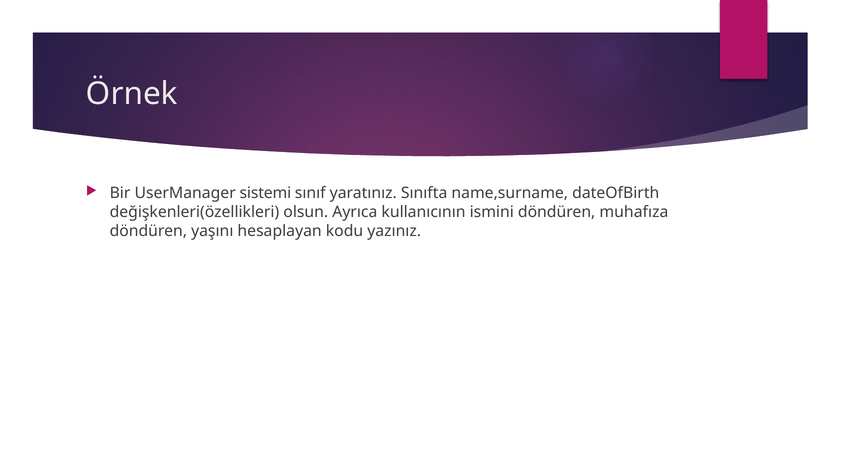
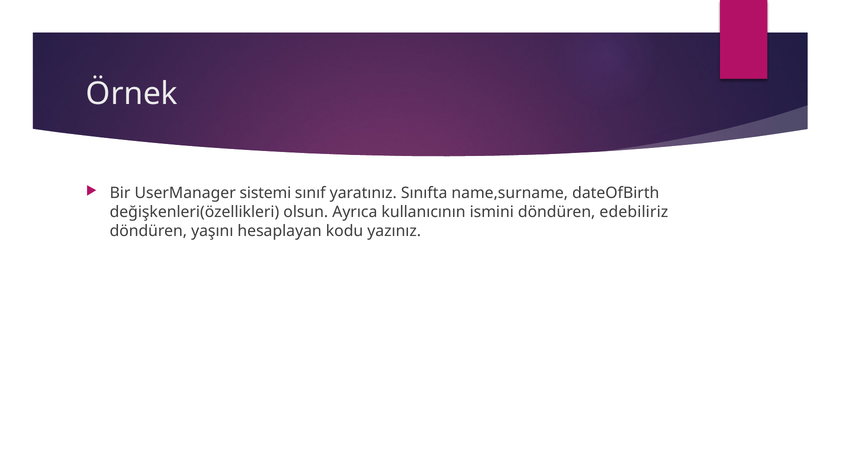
muhafıza: muhafıza -> edebiliriz (634, 212)
